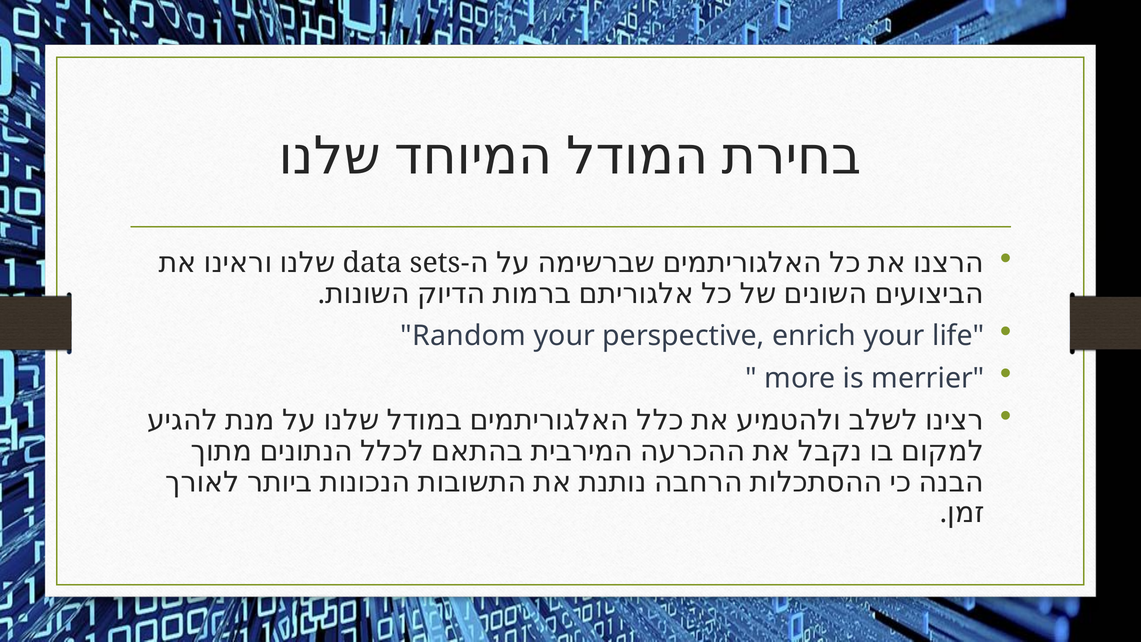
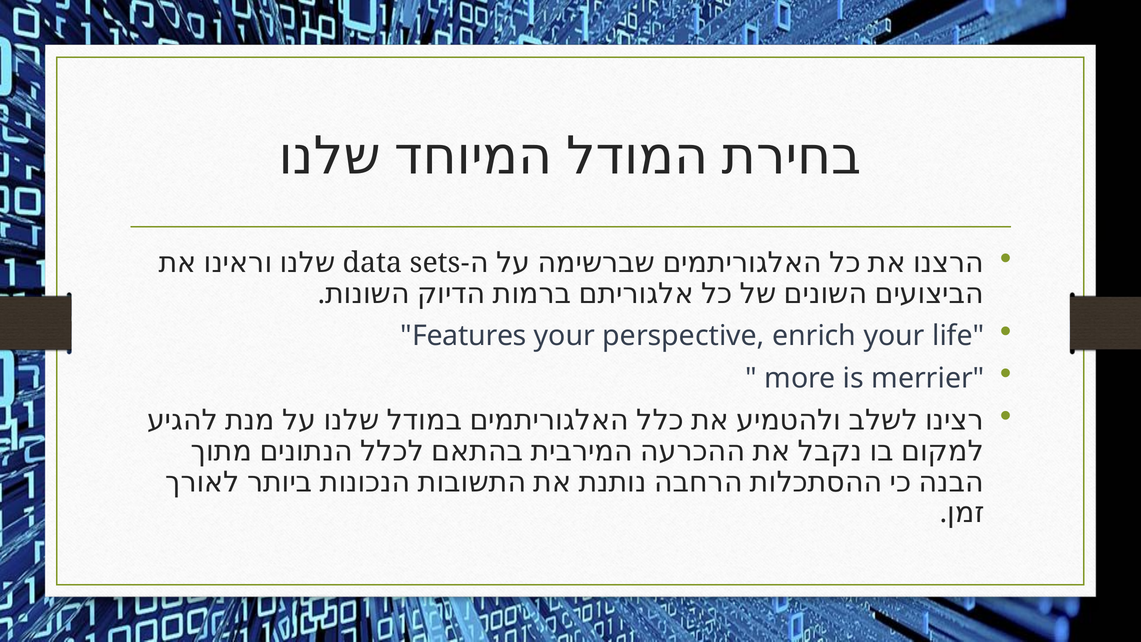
Random: Random -> Features (469, 336)
